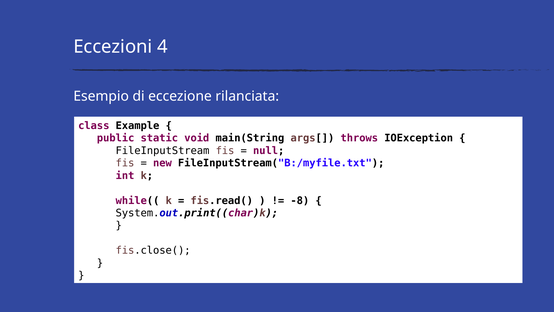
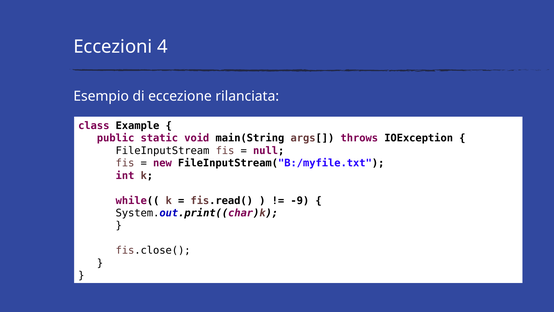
-8: -8 -> -9 (300, 200)
